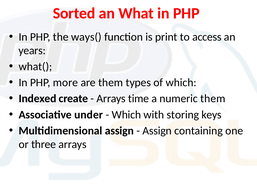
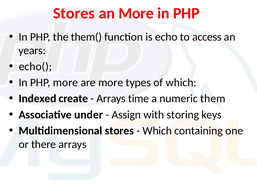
Sorted: Sorted -> Stores (74, 13)
an What: What -> More (136, 13)
ways(: ways( -> them( (86, 37)
print: print -> echo (166, 37)
what(: what( -> echo( (35, 66)
are them: them -> more (111, 82)
Which: Which -> Assign (126, 114)
Multidimensional assign: assign -> stores (119, 130)
Assign: Assign -> Which (157, 130)
three: three -> there (44, 144)
